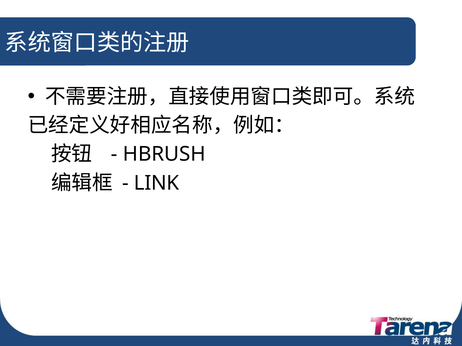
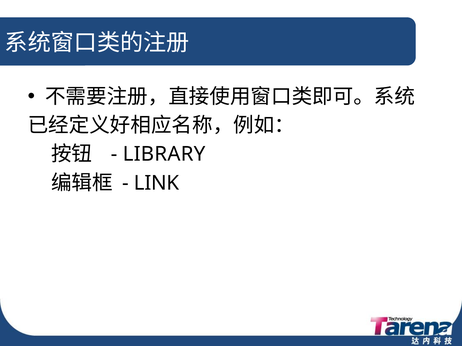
HBRUSH: HBRUSH -> LIBRARY (164, 154)
